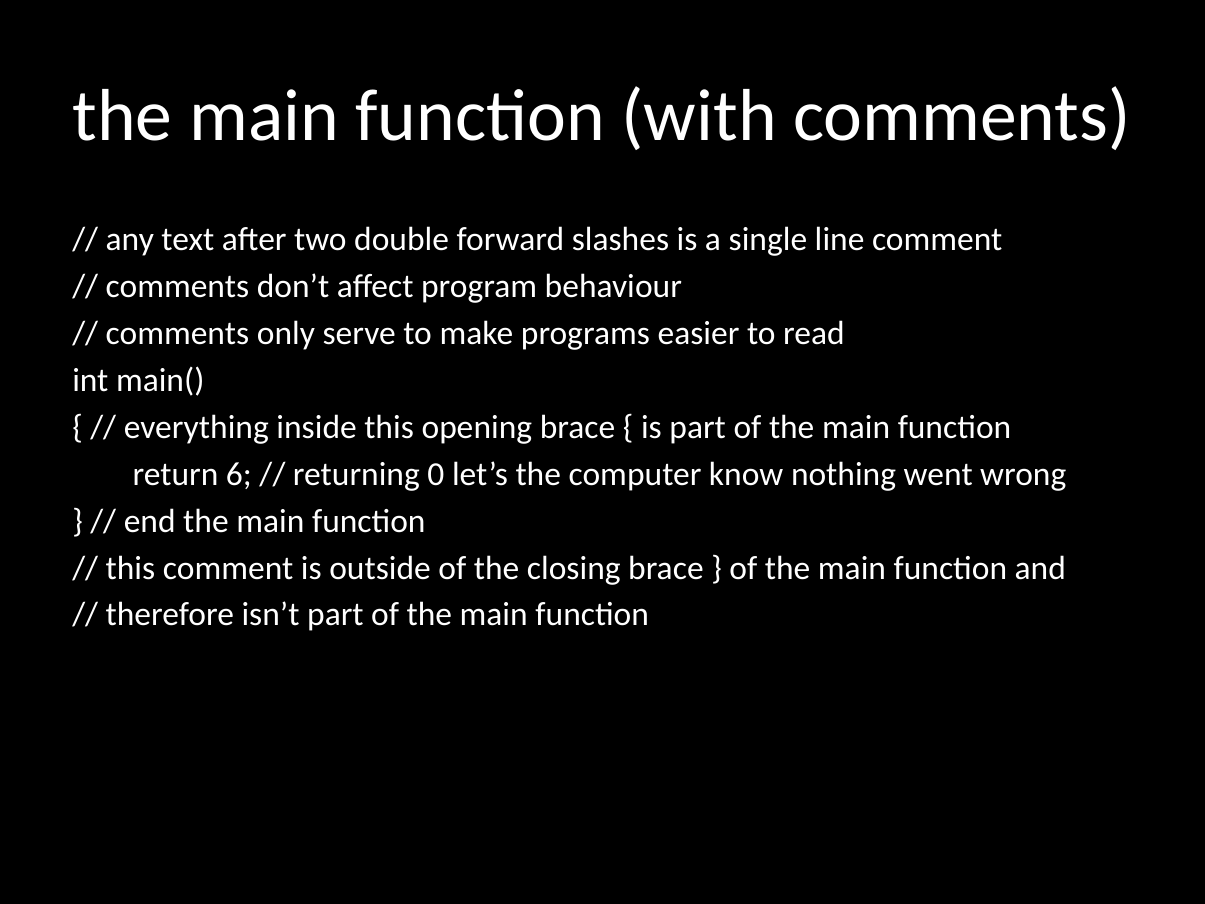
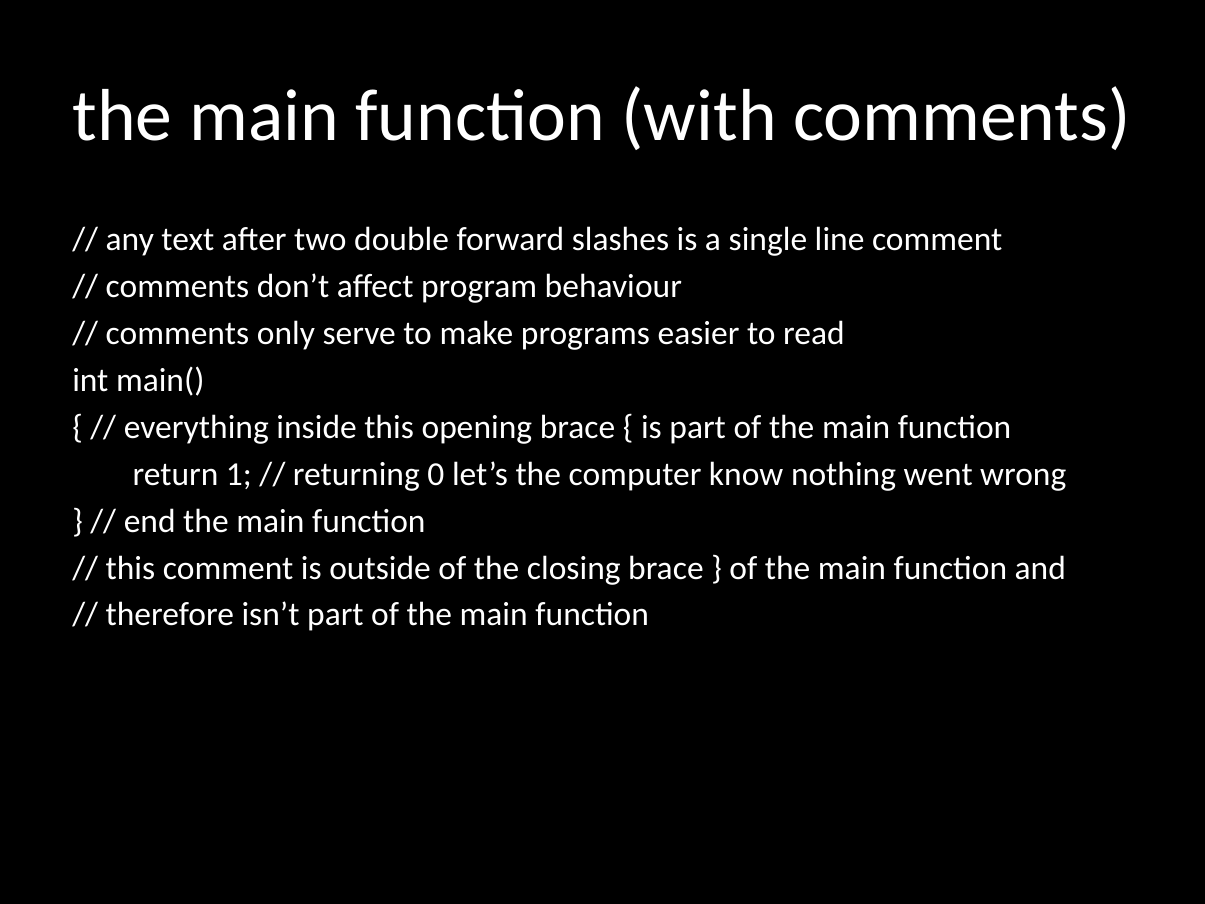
6: 6 -> 1 (239, 474)
